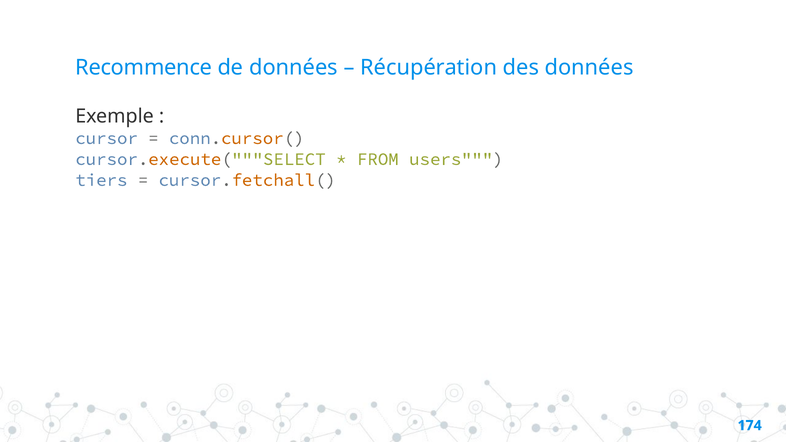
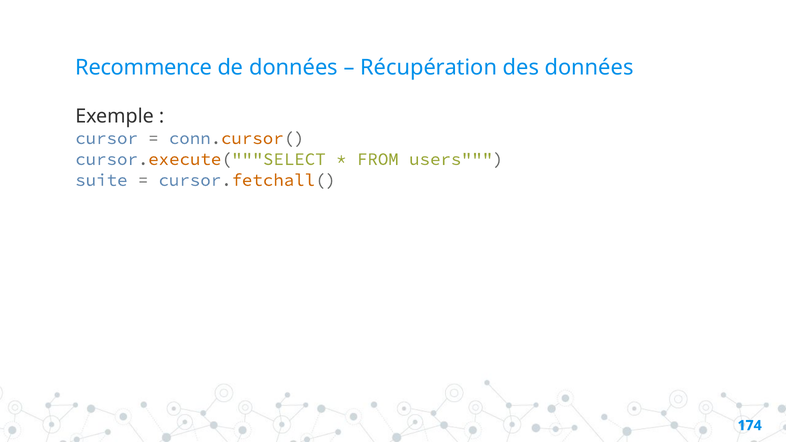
tiers: tiers -> suite (101, 180)
